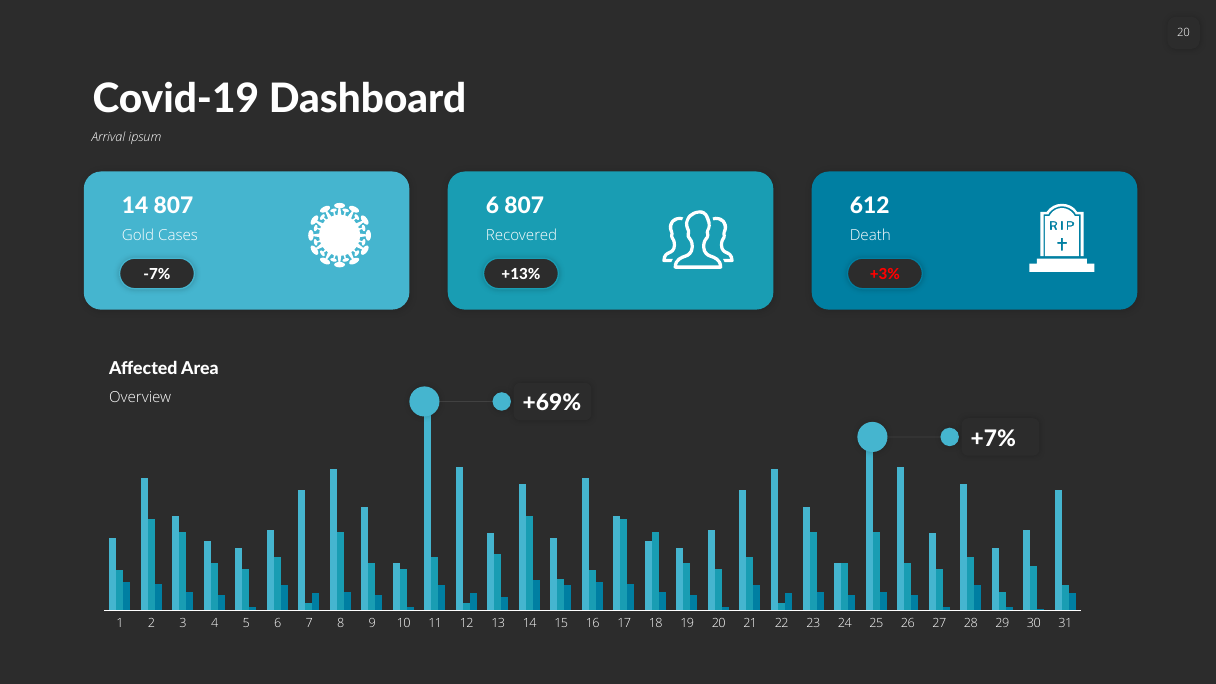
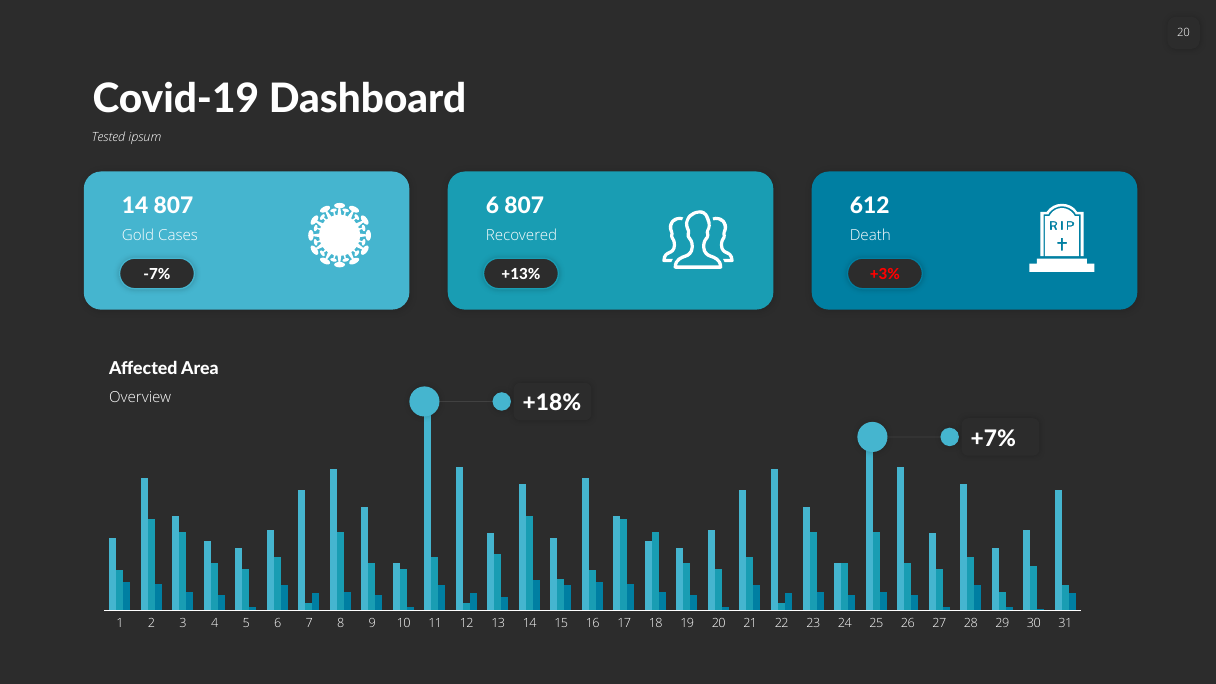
Arrival: Arrival -> Tested (108, 137)
+69%: +69% -> +18% (552, 403)
